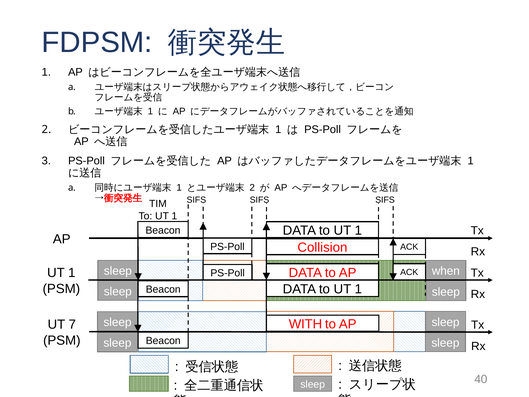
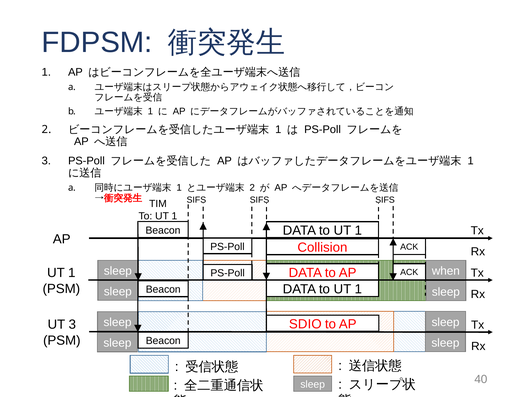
WITH: WITH -> SDIO (305, 324)
UT 7: 7 -> 3 (72, 324)
